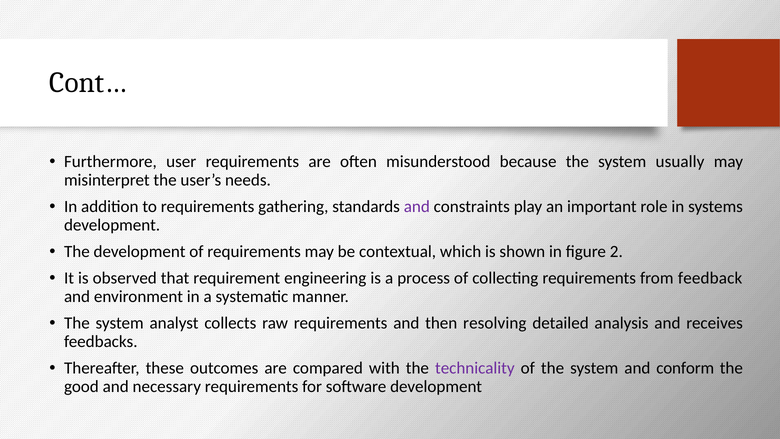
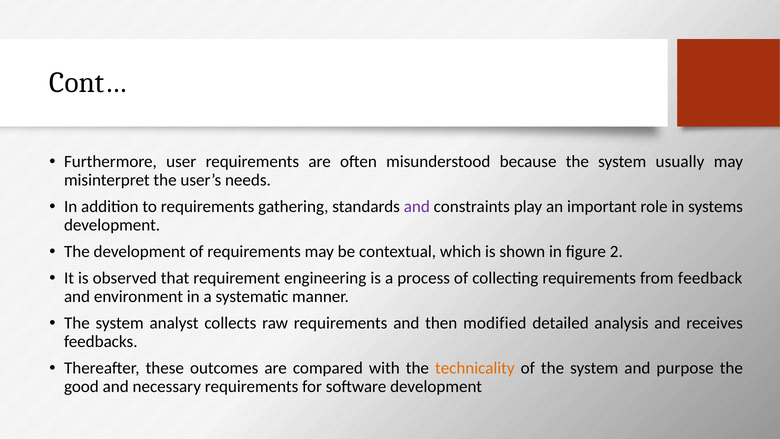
resolving: resolving -> modified (495, 323)
technicality colour: purple -> orange (475, 368)
conform: conform -> purpose (685, 368)
